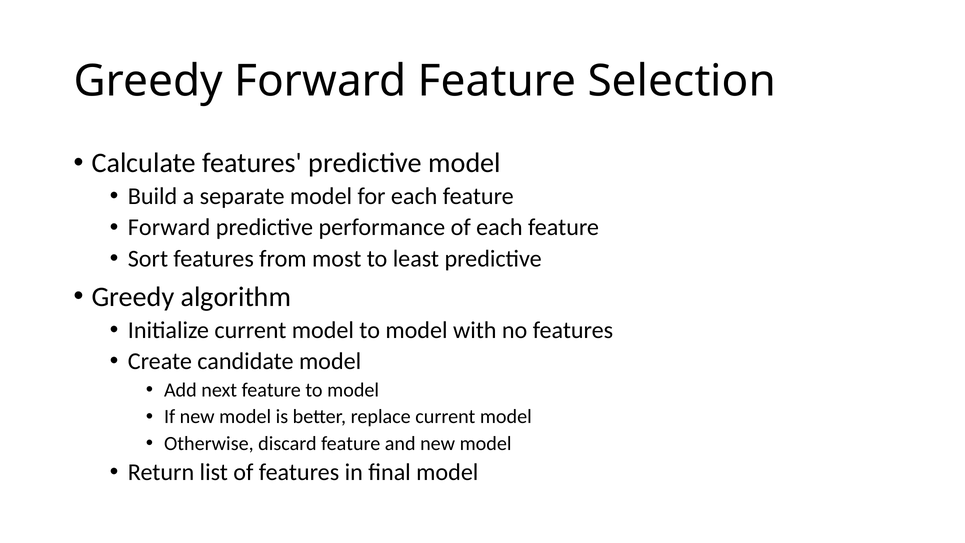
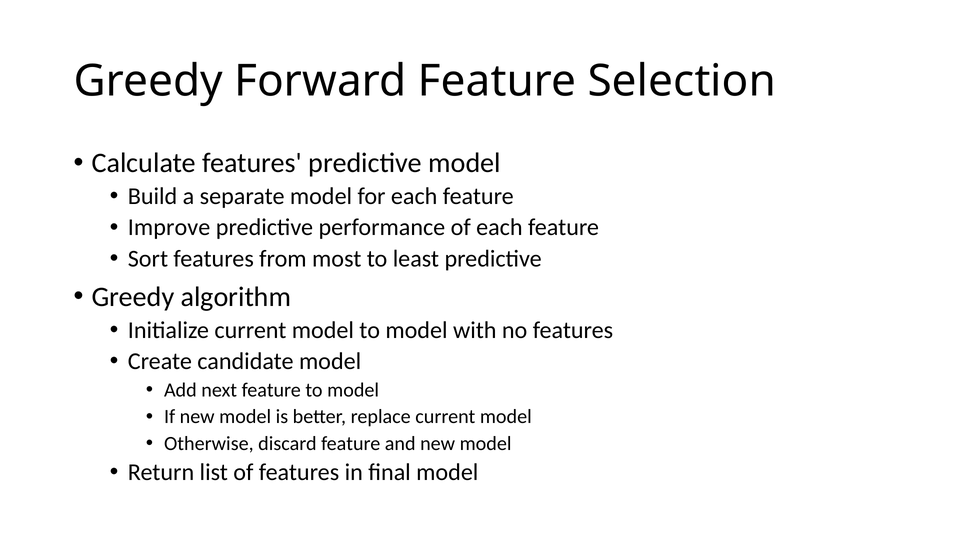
Forward: Forward -> Improve (169, 227)
